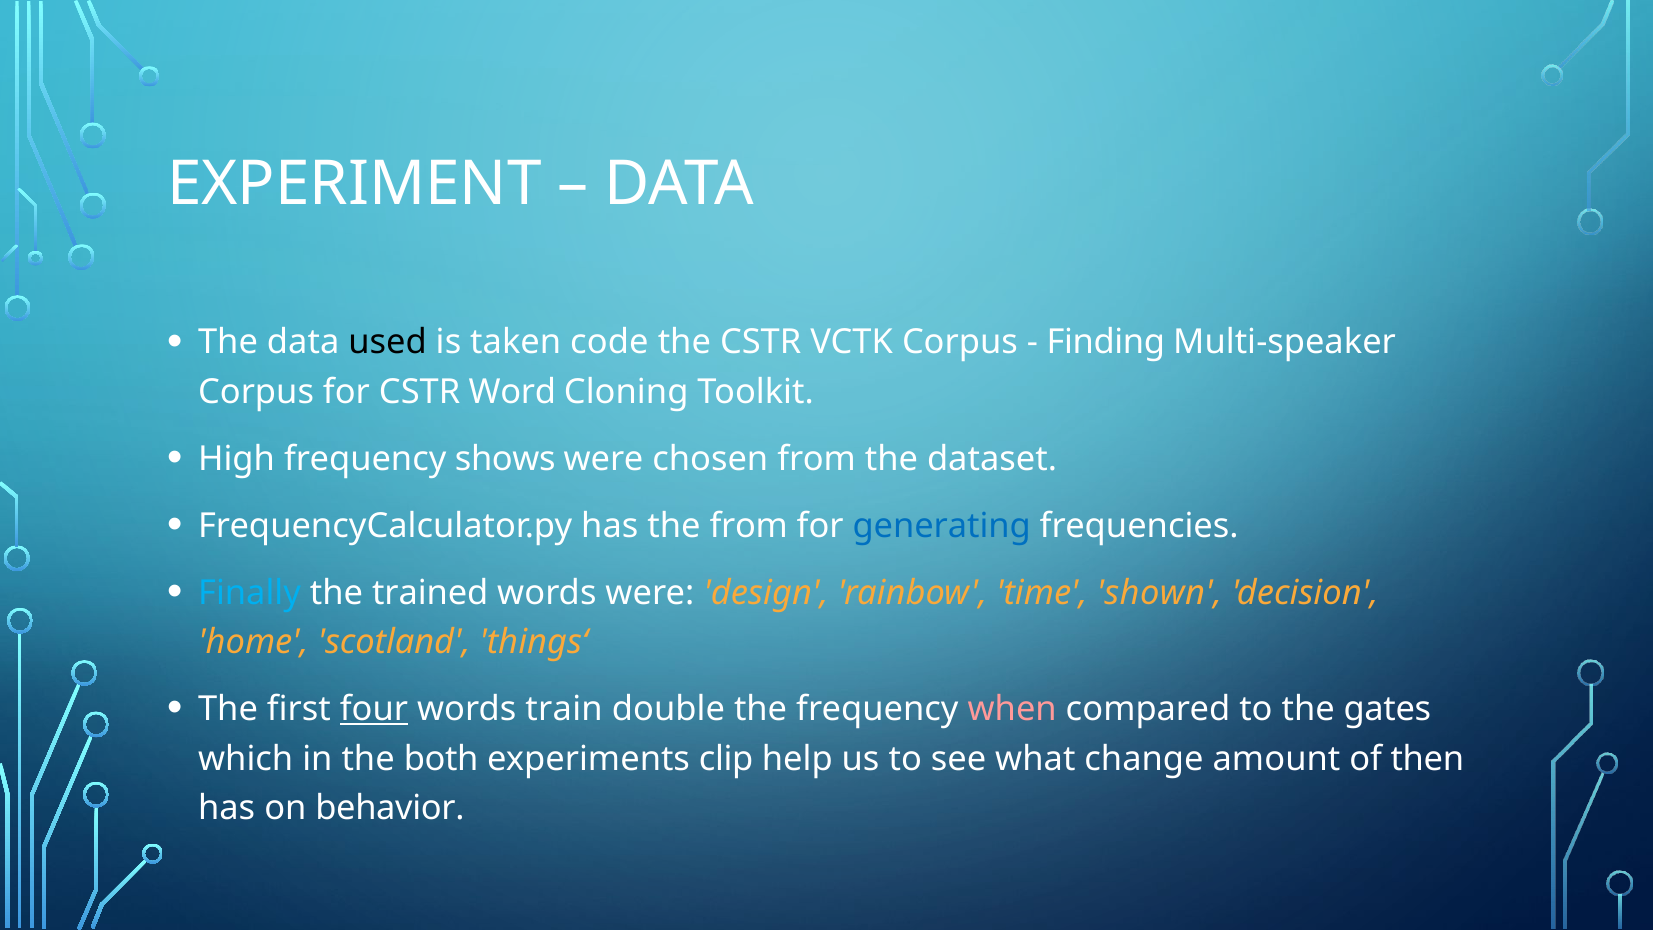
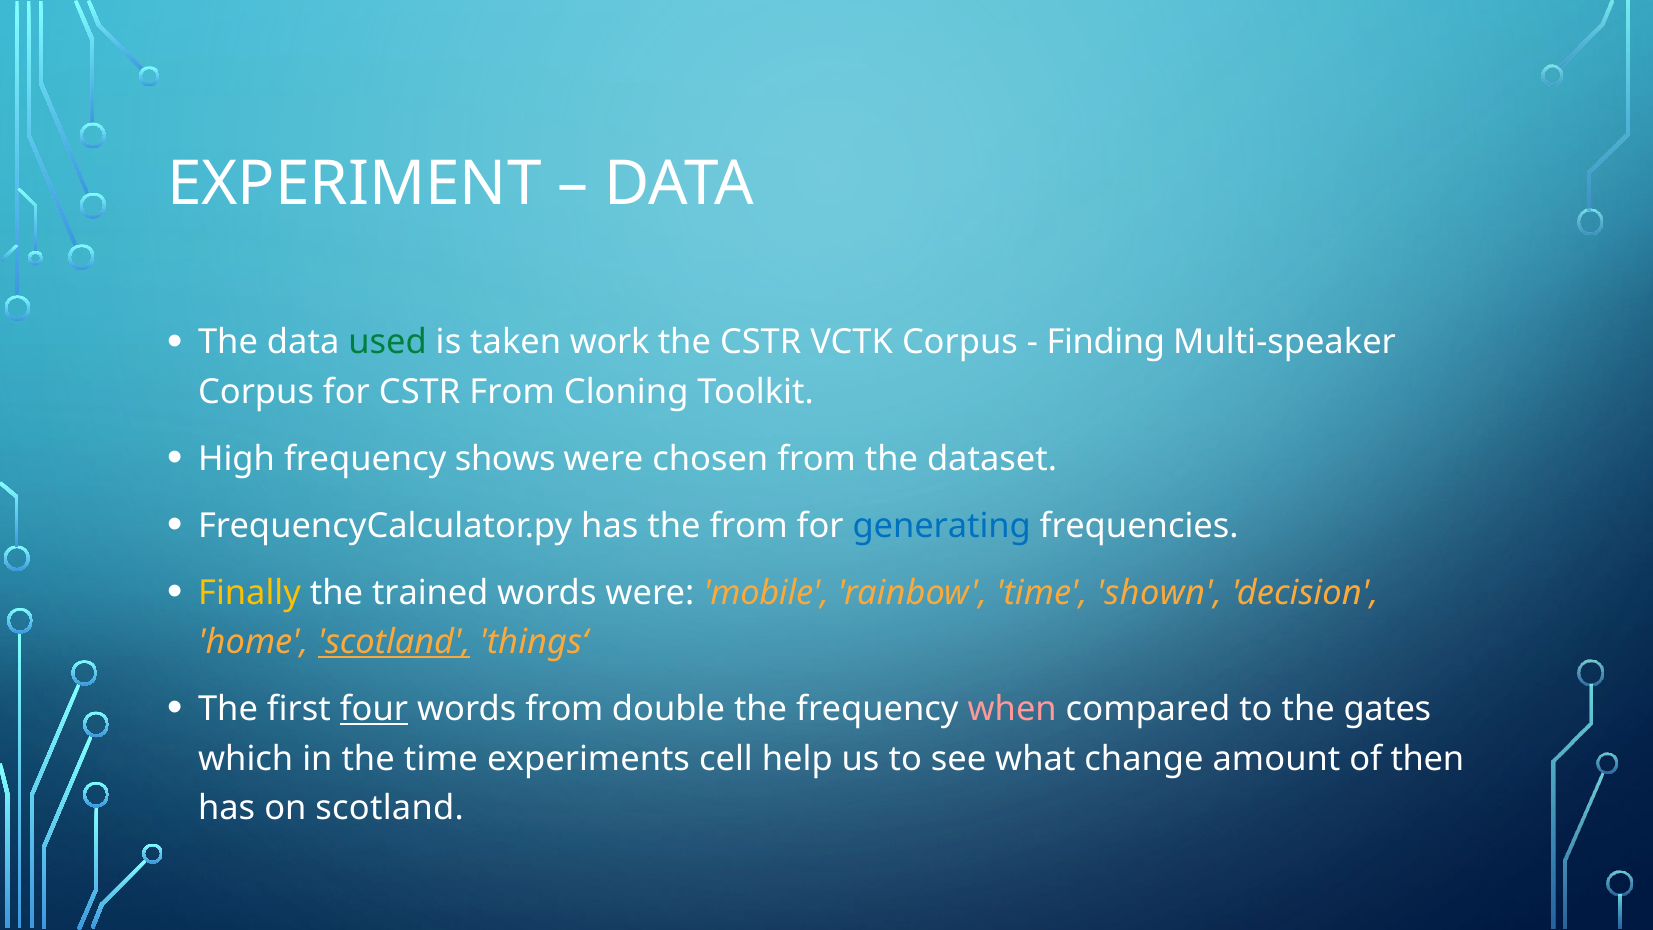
used colour: black -> green (388, 343)
code: code -> work (610, 343)
CSTR Word: Word -> From (512, 392)
Finally colour: light blue -> yellow (250, 593)
design: design -> mobile (766, 593)
scotland underline: none -> present (394, 642)
words train: train -> from (564, 709)
the both: both -> time (441, 759)
clip: clip -> cell (726, 759)
on behavior: behavior -> scotland (390, 808)
